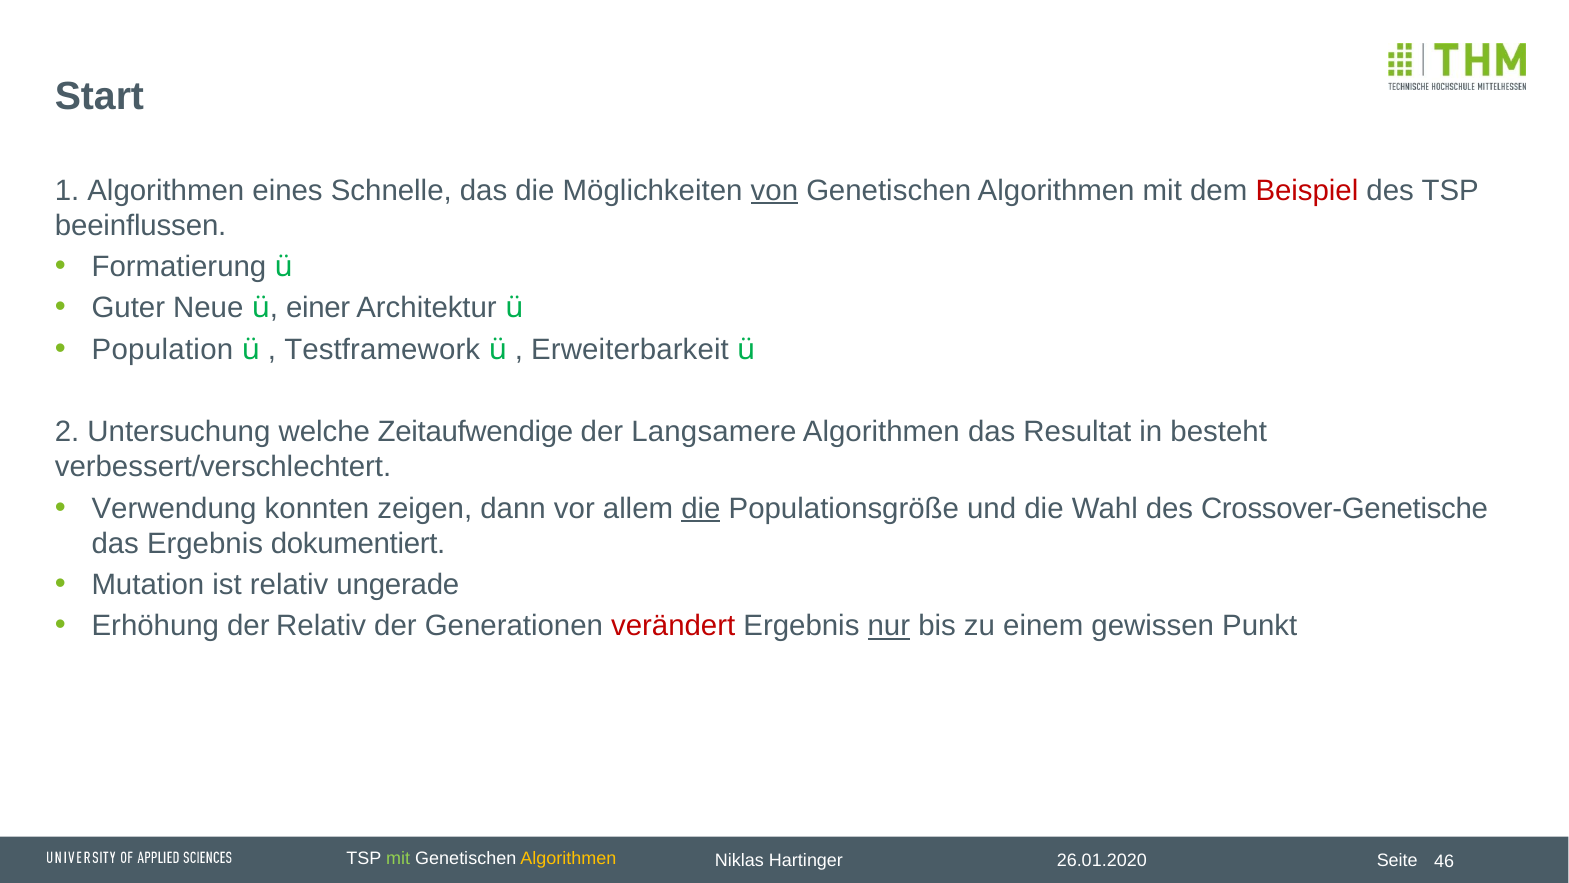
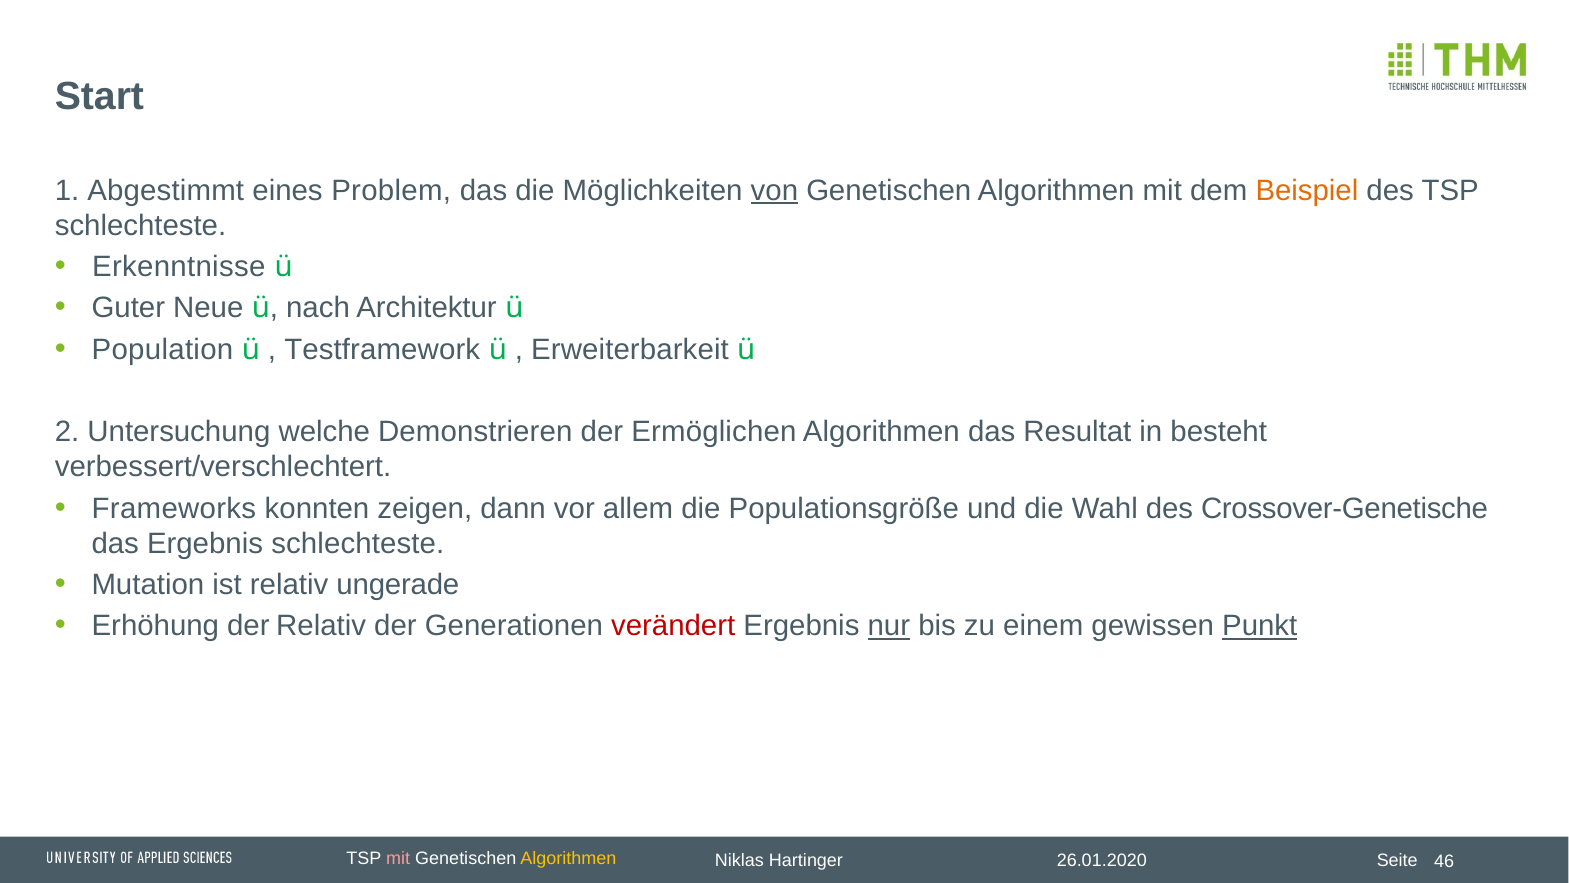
1 Algorithmen: Algorithmen -> Abgestimmt (166, 190)
Schnelle: Schnelle -> Problem (391, 190)
Beispiel colour: red -> orange (1307, 190)
beeinflussen: beeinflussen -> schlechteste (141, 226)
Formatierung: Formatierung -> Erkenntnisse (179, 267)
einer: einer -> nach (318, 308)
Zeitaufwendige: Zeitaufwendige -> Demonstrieren (475, 432)
Langsamere: Langsamere -> Ermöglichen (714, 432)
Verwendung: Verwendung -> Frameworks (174, 508)
die underline: present -> none (701, 508)
Ergebnis dokumentiert: dokumentiert -> schlechteste (358, 543)
Punkt underline: none -> present (1260, 626)
mit colour: light green -> pink (398, 858)
